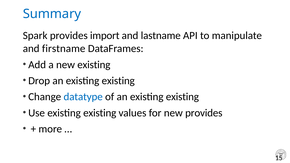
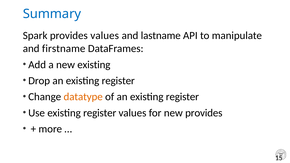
provides import: import -> values (105, 36)
Drop an existing existing: existing -> register (118, 81)
datatype colour: blue -> orange (83, 97)
of an existing existing: existing -> register (182, 97)
Use existing existing: existing -> register (100, 113)
